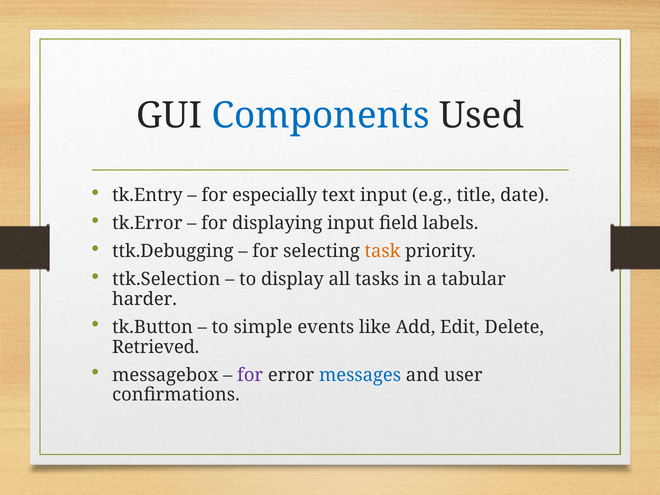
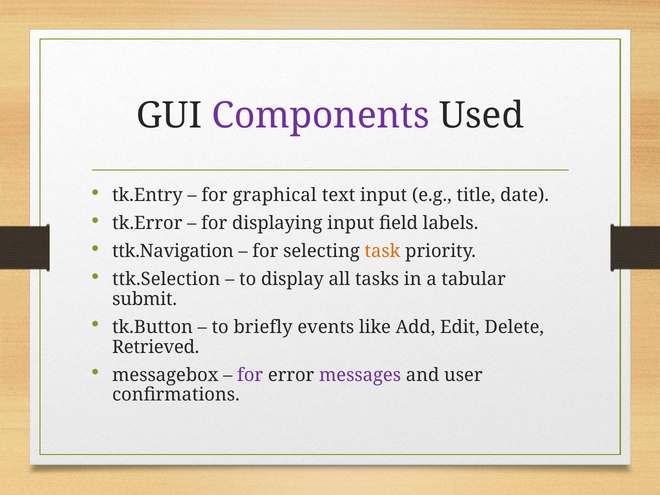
Components colour: blue -> purple (321, 116)
especially: especially -> graphical (275, 195)
ttk.Debugging: ttk.Debugging -> ttk.Navigation (173, 251)
harder: harder -> submit (145, 299)
simple: simple -> briefly (263, 327)
messages colour: blue -> purple (360, 375)
